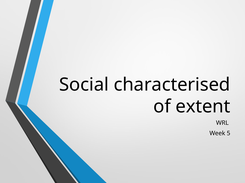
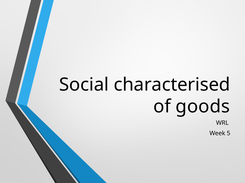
extent: extent -> goods (203, 107)
